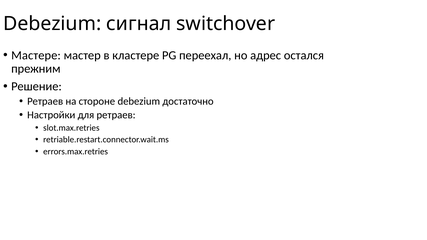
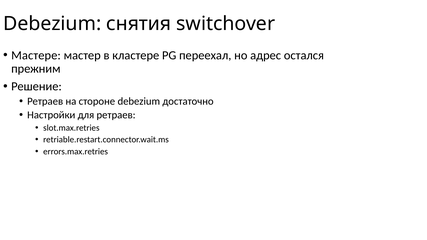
сигнал: сигнал -> снятия (139, 24)
